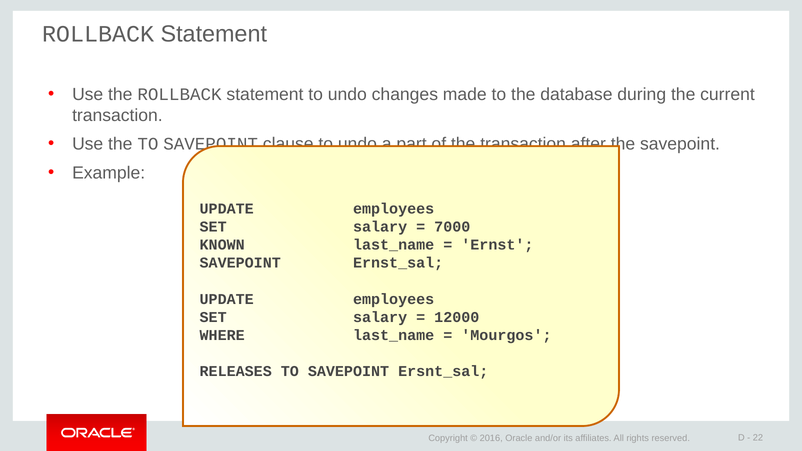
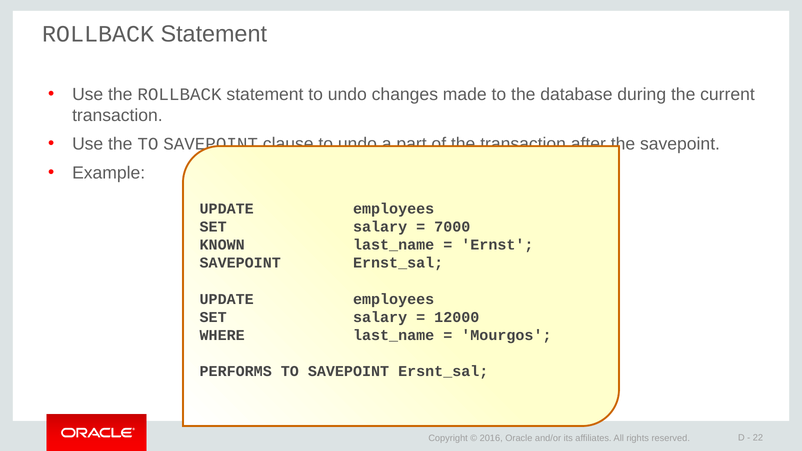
RELEASES: RELEASES -> PERFORMS (236, 371)
